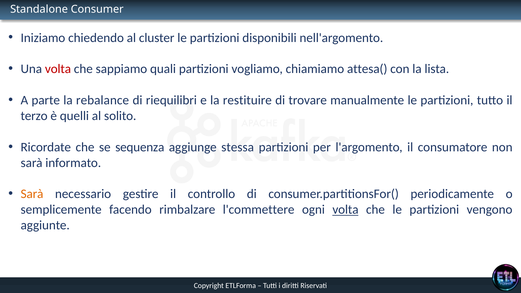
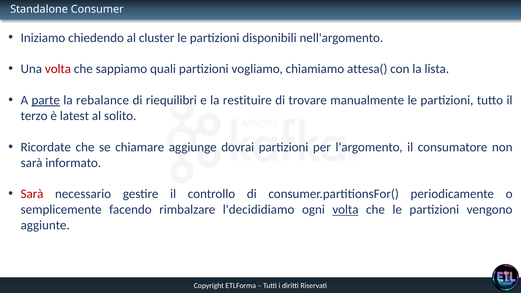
parte underline: none -> present (46, 100)
quelli: quelli -> latest (74, 116)
sequenza: sequenza -> chiamare (140, 147)
stessa: stessa -> dovrai (238, 147)
Sarà colour: orange -> red (32, 194)
l'commettere: l'commettere -> l'decididiamo (259, 210)
